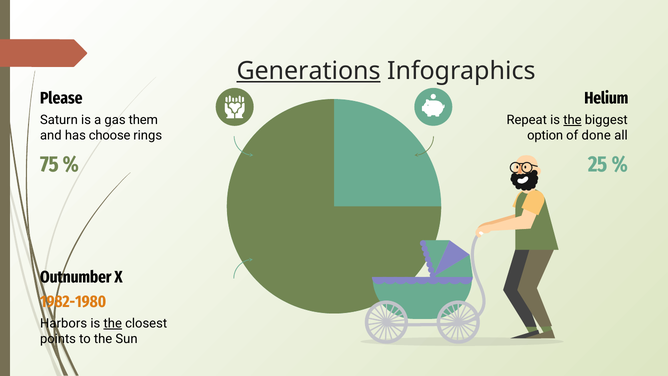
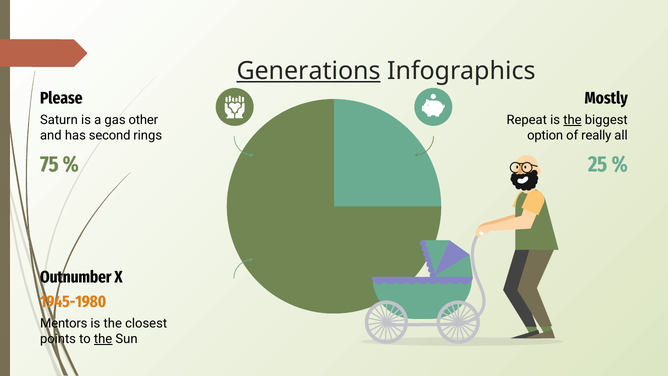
Helium: Helium -> Mostly (606, 98)
them: them -> other (143, 120)
choose: choose -> second (110, 136)
done: done -> really (596, 136)
1982-1980: 1982-1980 -> 1945-1980 (73, 301)
Harbors: Harbors -> Mentors (64, 323)
the underline: present -> none (113, 323)
the underline: none -> present (103, 339)
